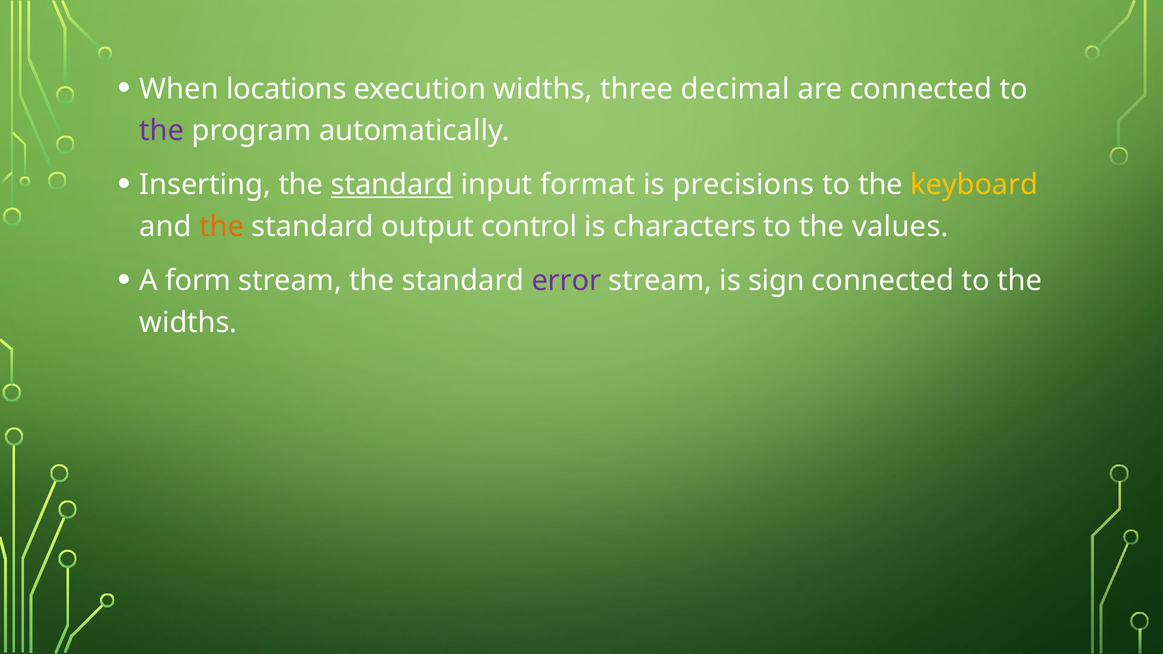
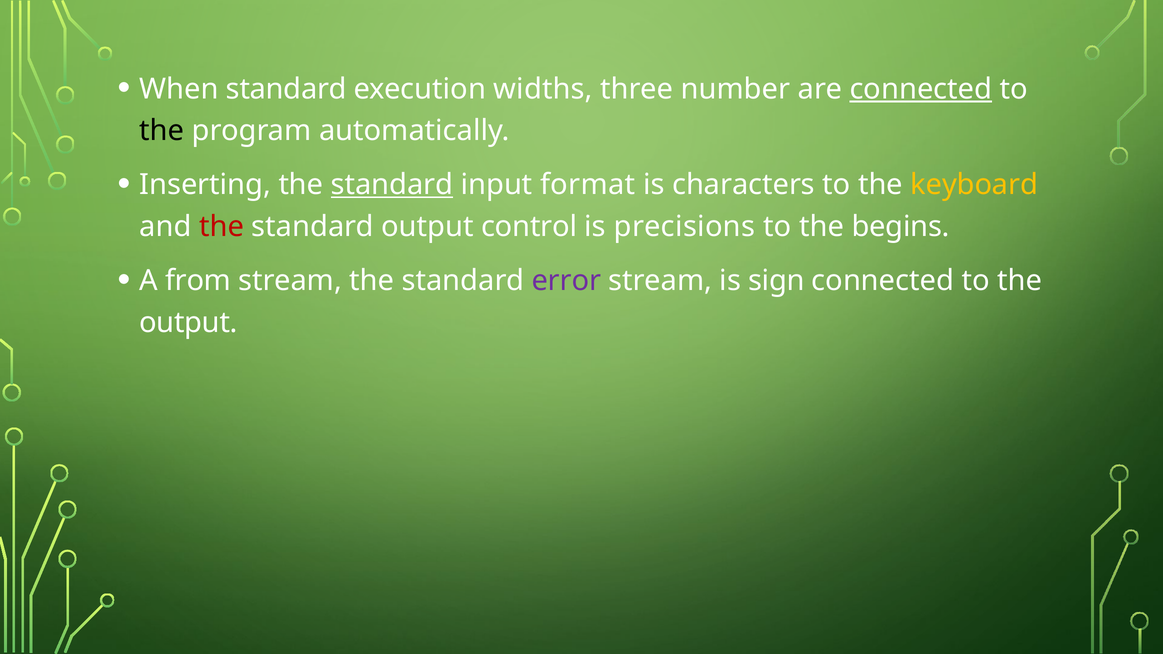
When locations: locations -> standard (286, 89)
decimal: decimal -> number (735, 89)
connected underline: none -> present (921, 89)
the colour: purple -> black (162, 131)
precisions: precisions -> characters (744, 185)
the colour: orange -> red (221, 227)
characters: characters -> precisions (684, 227)
values: values -> begins (901, 227)
form: form -> from (198, 281)
widths: widths -> output (188, 323)
